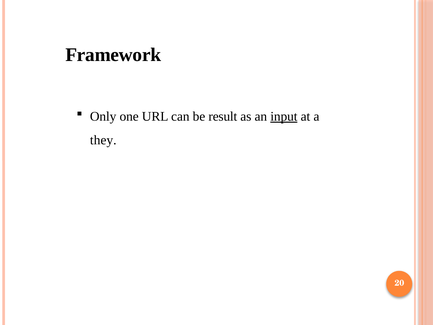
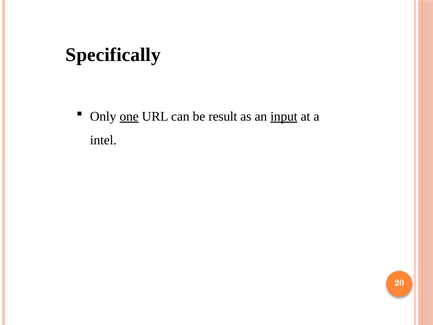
Framework: Framework -> Specifically (113, 55)
one underline: none -> present (129, 116)
they: they -> intel (103, 140)
